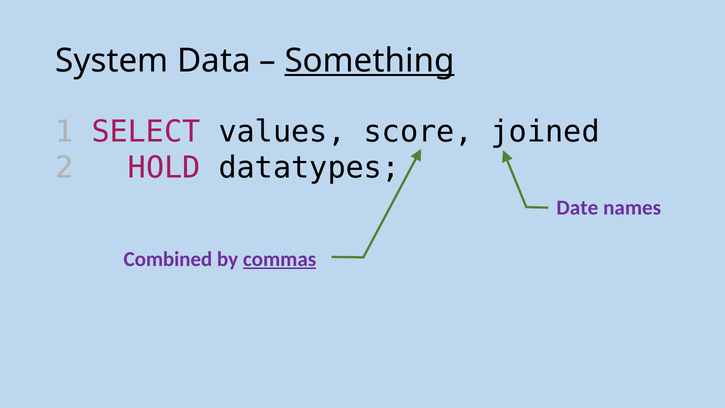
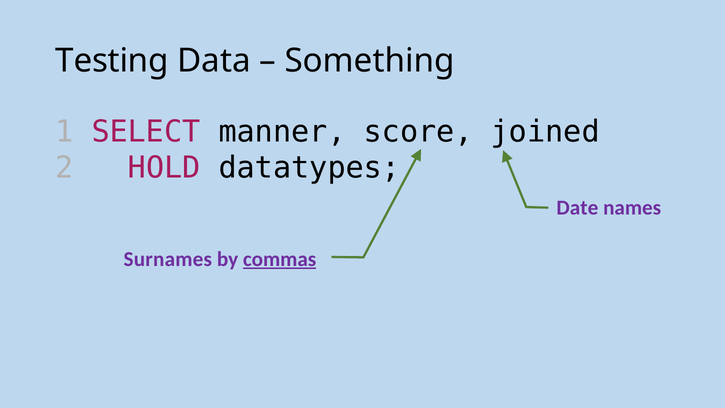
System: System -> Testing (112, 61)
Something underline: present -> none (370, 61)
values: values -> manner (282, 131)
Combined: Combined -> Surnames (168, 259)
